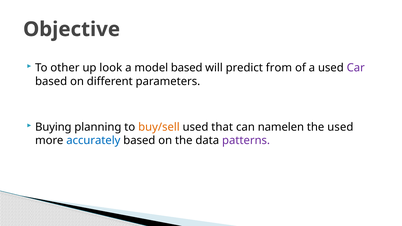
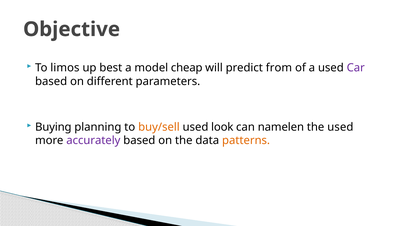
other: other -> limos (65, 68)
look: look -> best (111, 68)
model based: based -> cheap (187, 68)
that: that -> look (222, 127)
accurately colour: blue -> purple (93, 141)
patterns colour: purple -> orange (246, 141)
